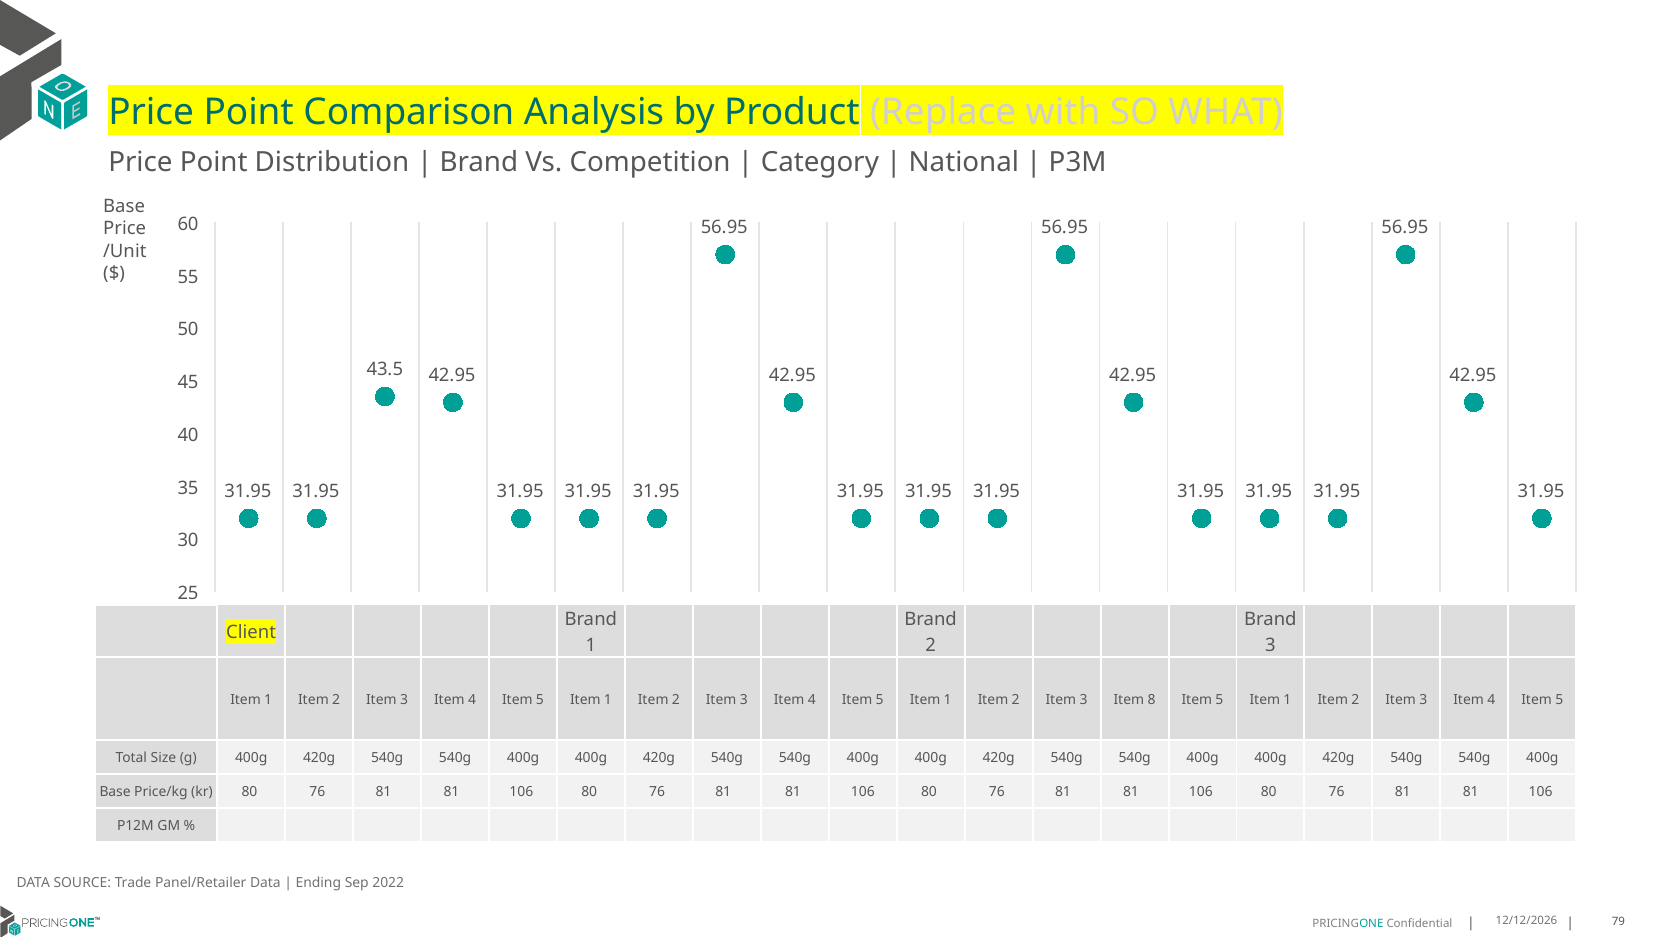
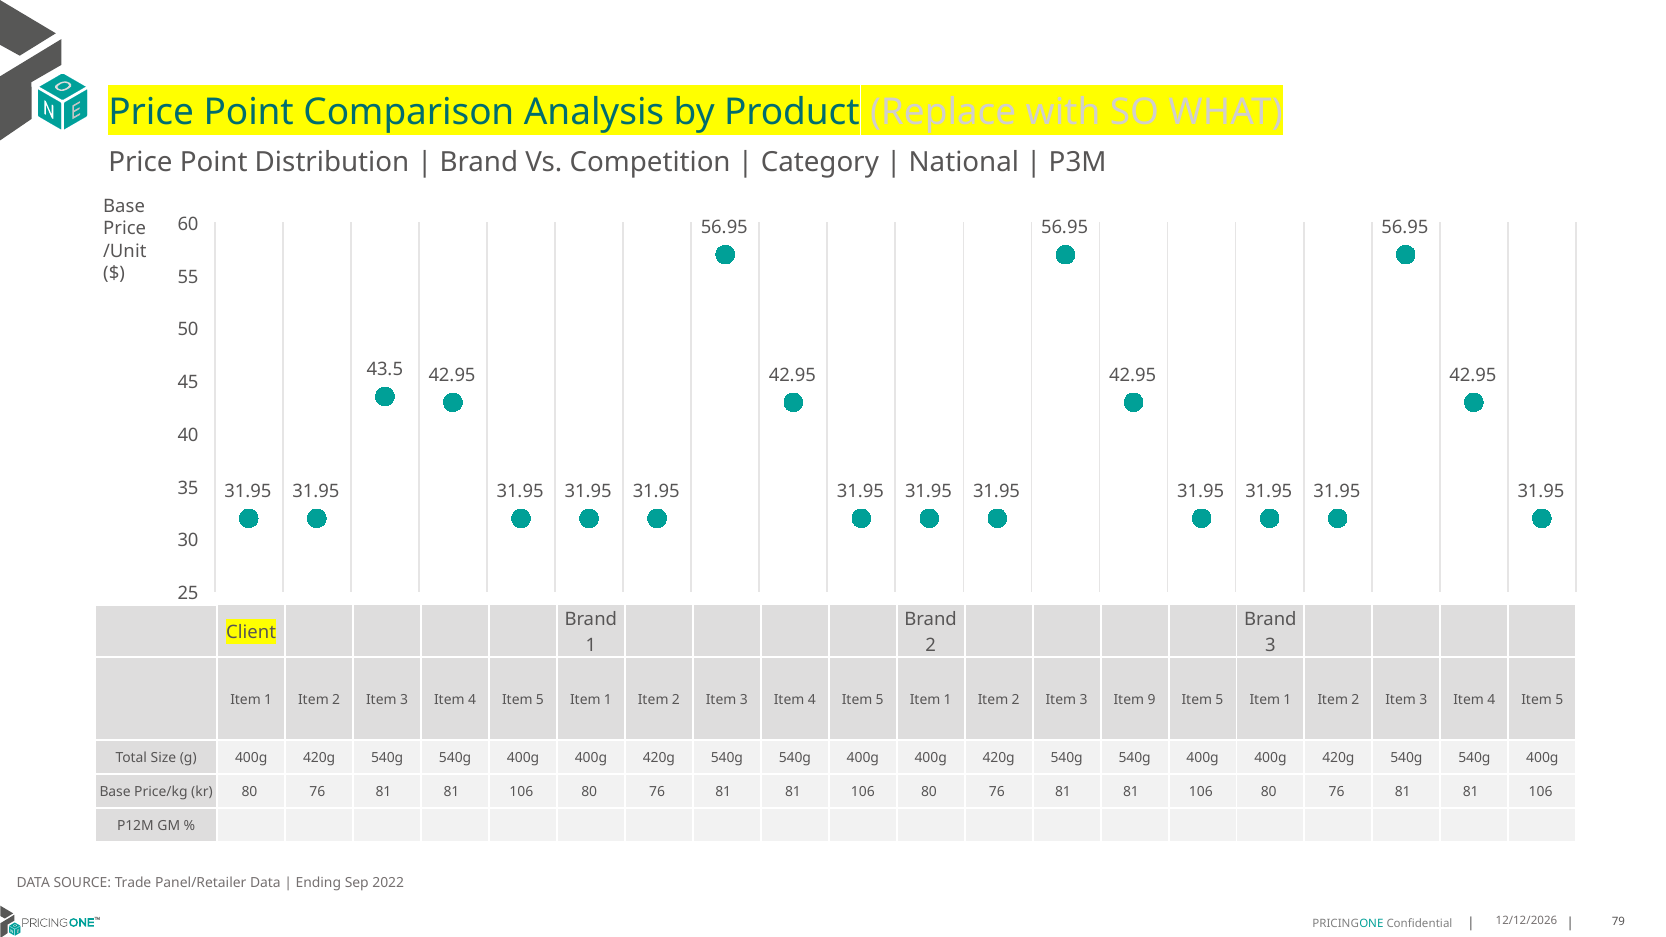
8: 8 -> 9 (1152, 700)
